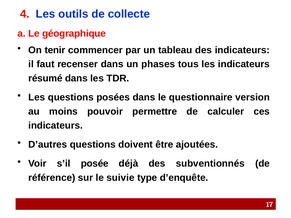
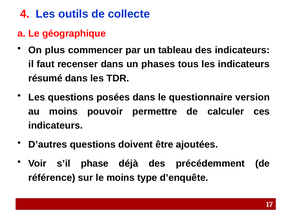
tenir: tenir -> plus (55, 50)
posée: posée -> phase (95, 164)
subventionnés: subventionnés -> précédemment (210, 164)
le suivie: suivie -> moins (121, 178)
